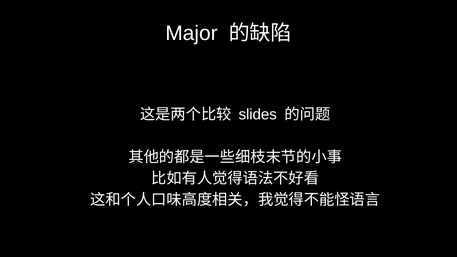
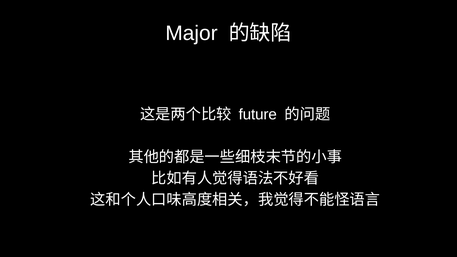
slides: slides -> future (258, 115)
